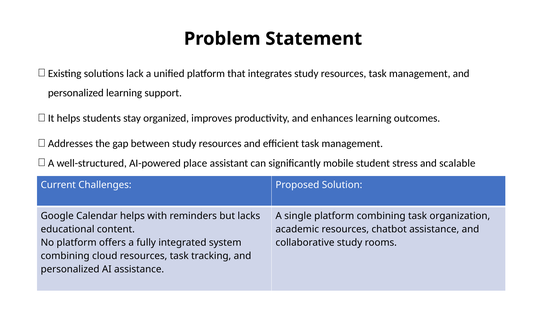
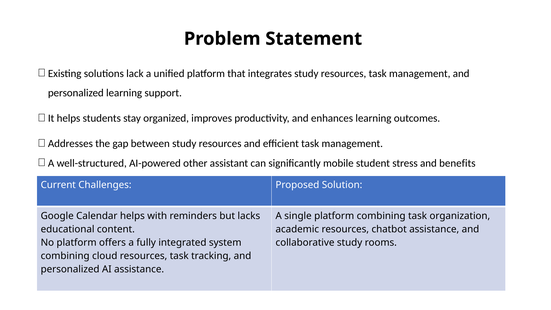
place: place -> other (195, 163)
scalable: scalable -> benefits (457, 163)
